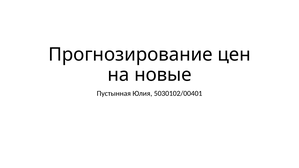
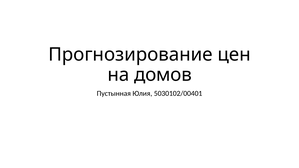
новые: новые -> домов (163, 75)
